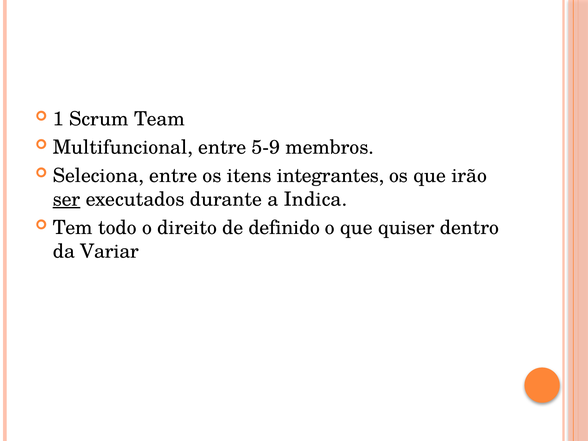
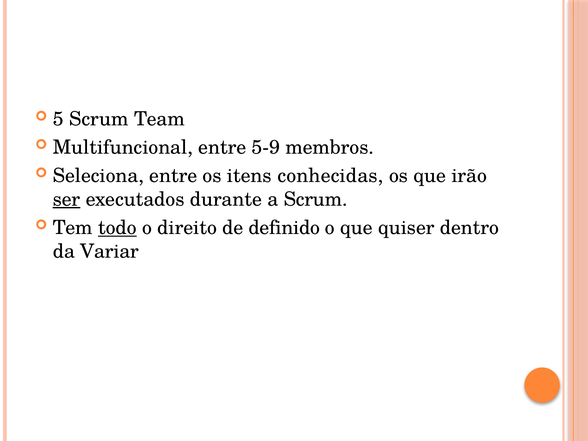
1: 1 -> 5 (58, 119)
integrantes: integrantes -> conhecidas (330, 176)
a Indica: Indica -> Scrum (316, 199)
todo underline: none -> present (117, 228)
